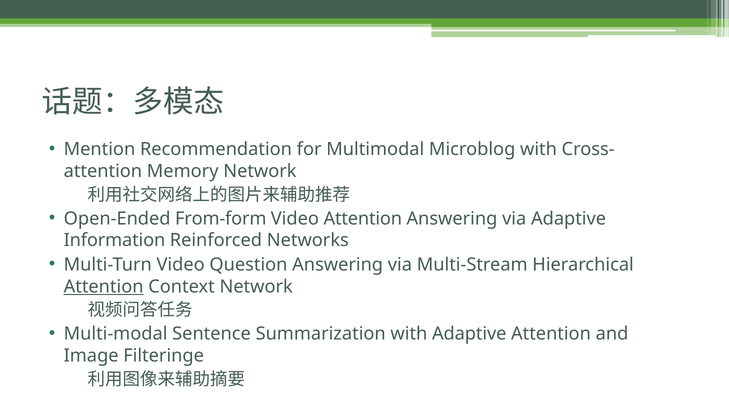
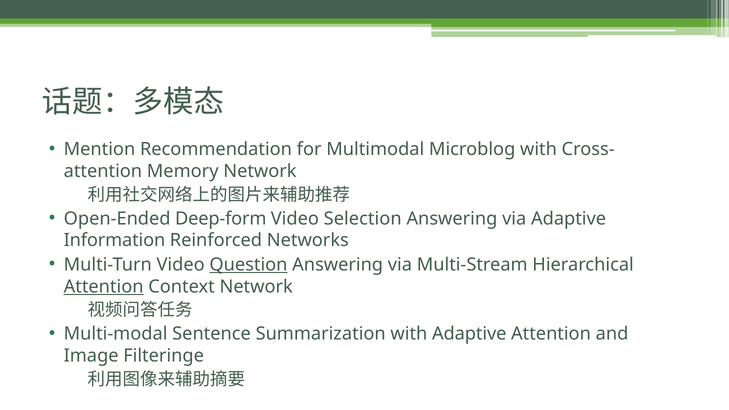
From-form: From-form -> Deep-form (221, 219)
Video Attention: Attention -> Selection (363, 219)
Question underline: none -> present (248, 265)
